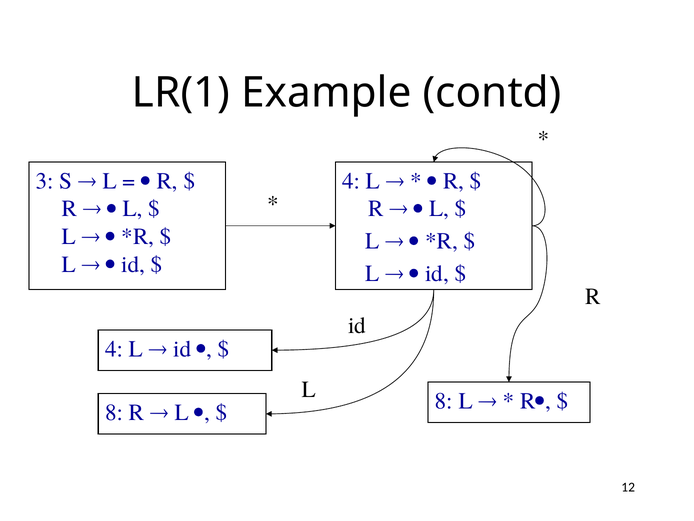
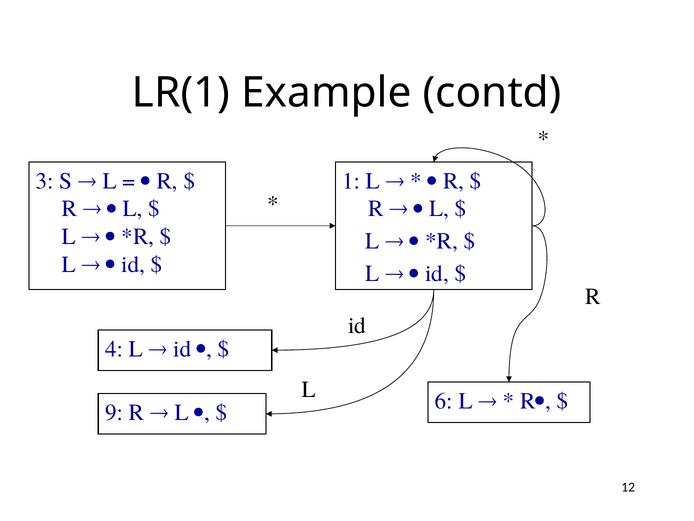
4: 4 -> 1 (351, 181)
8: 8 -> 6 (444, 401)
8: 8 -> 9 (114, 412)
